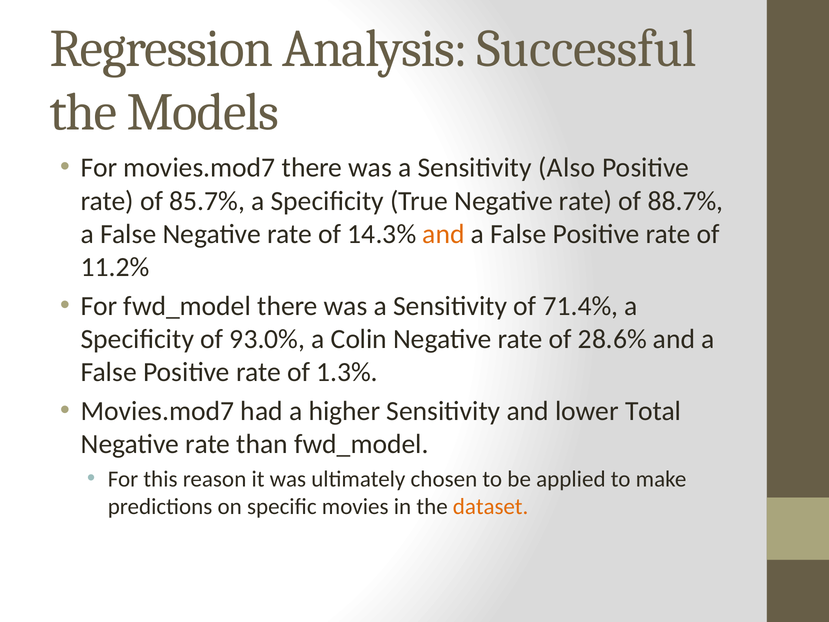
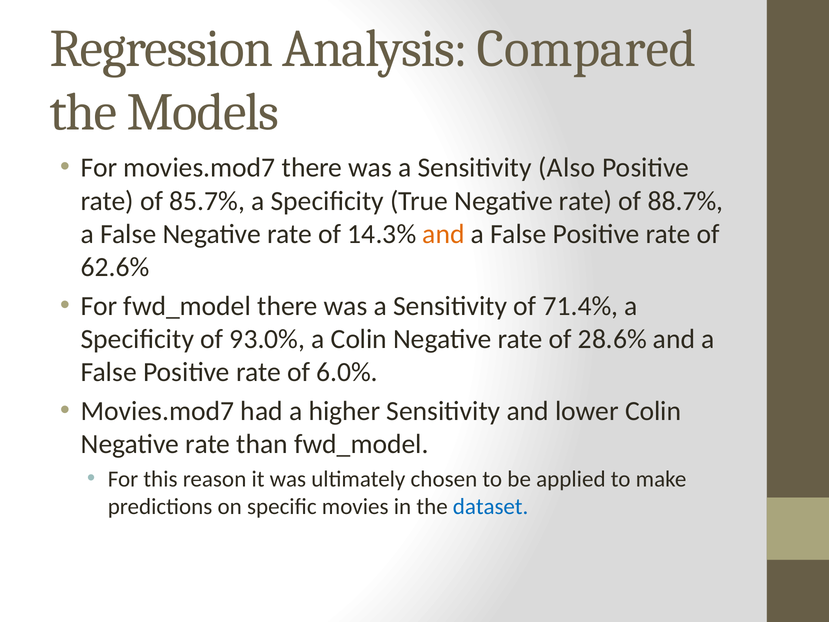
Successful: Successful -> Compared (587, 49)
11.2%: 11.2% -> 62.6% (115, 267)
1.3%: 1.3% -> 6.0% (347, 372)
lower Total: Total -> Colin (653, 411)
dataset colour: orange -> blue (491, 506)
